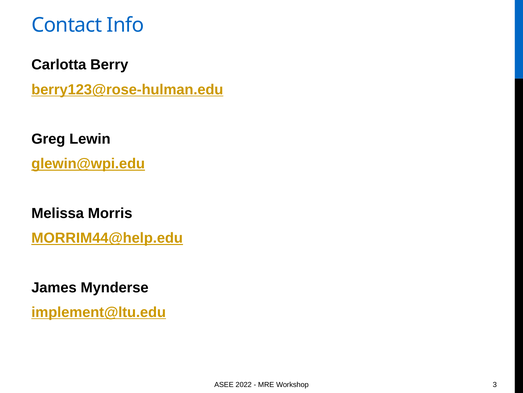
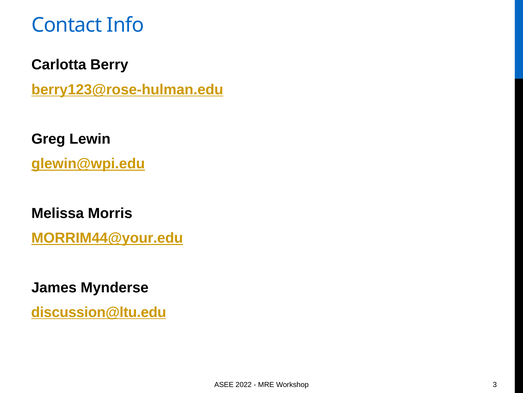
MORRIM44@help.edu: MORRIM44@help.edu -> MORRIM44@your.edu (107, 238)
implement@ltu.edu: implement@ltu.edu -> discussion@ltu.edu (99, 312)
